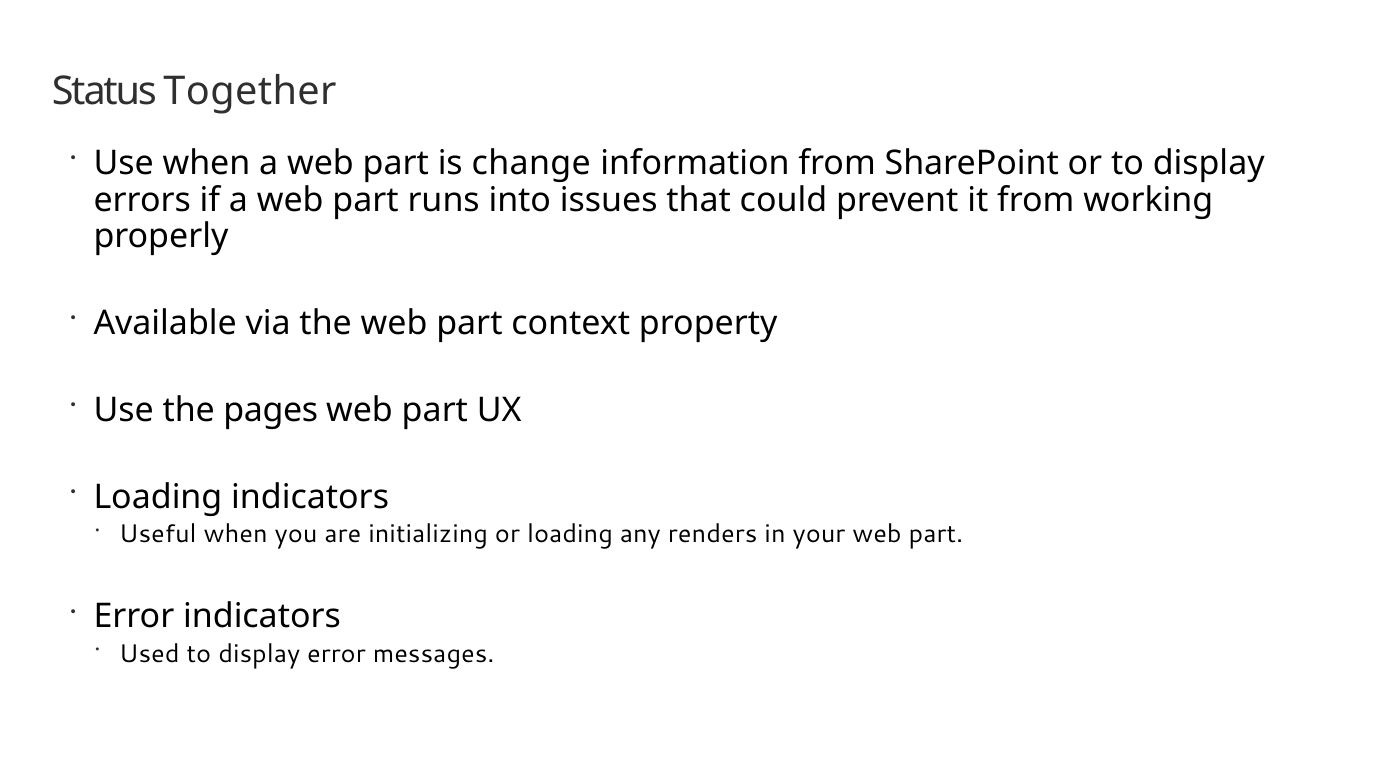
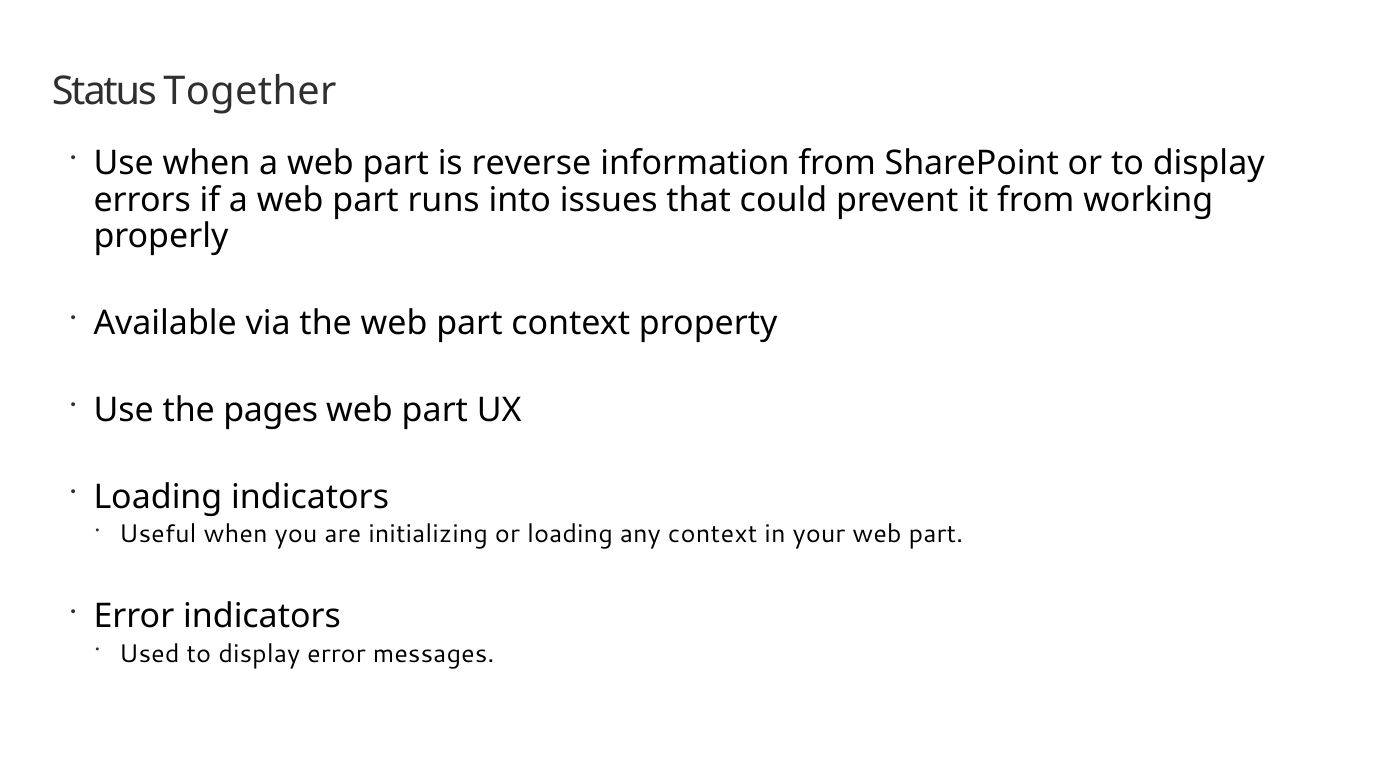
change: change -> reverse (531, 164)
any renders: renders -> context (713, 535)
